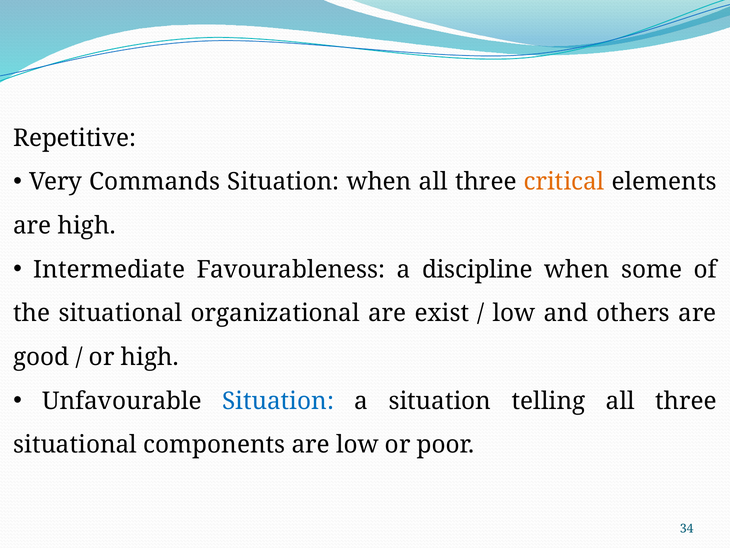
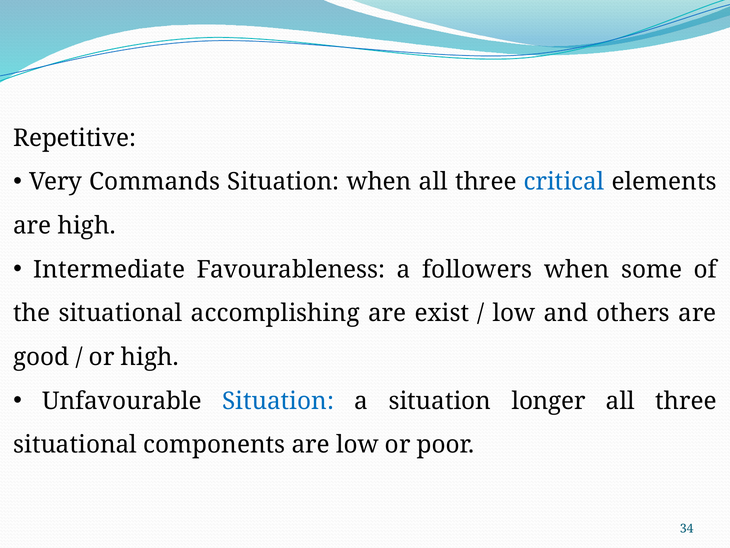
critical colour: orange -> blue (564, 182)
discipline: discipline -> followers (477, 269)
organizational: organizational -> accomplishing (275, 313)
telling: telling -> longer (549, 401)
